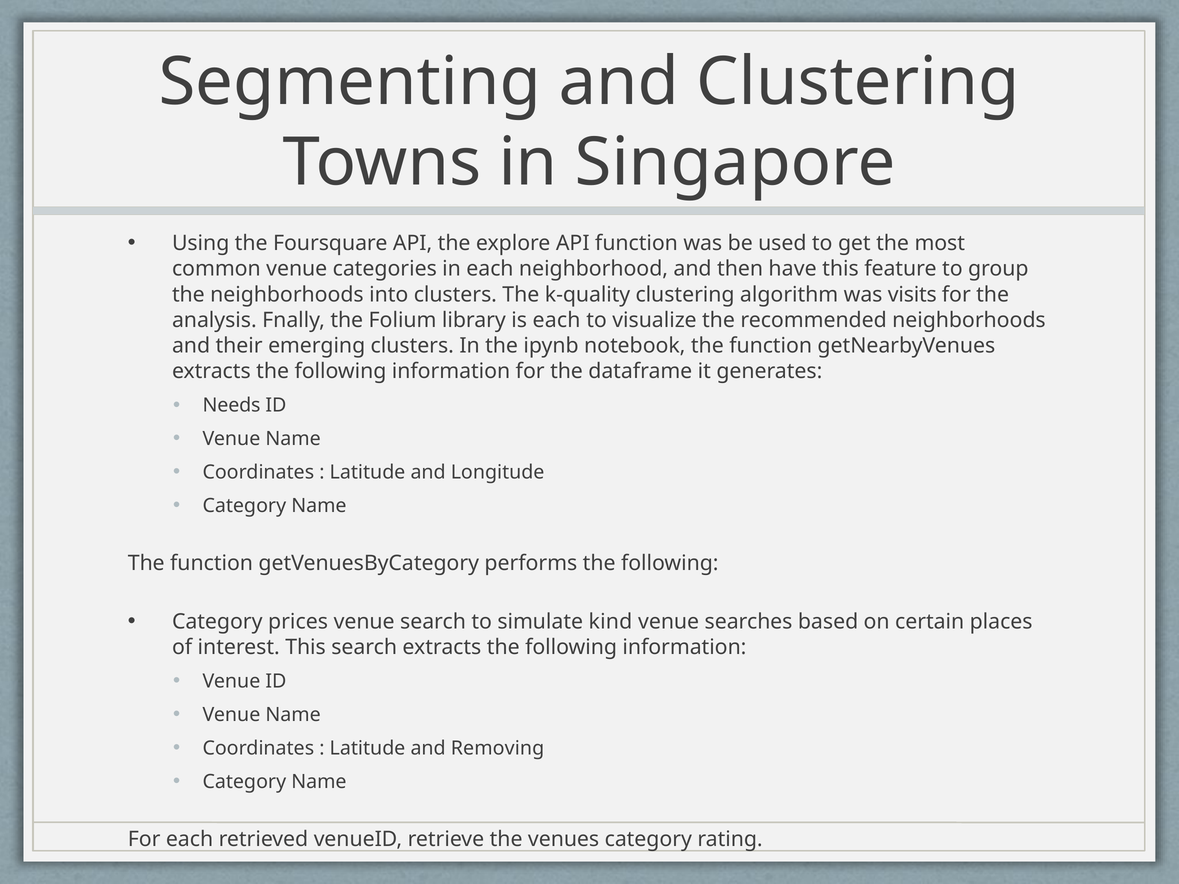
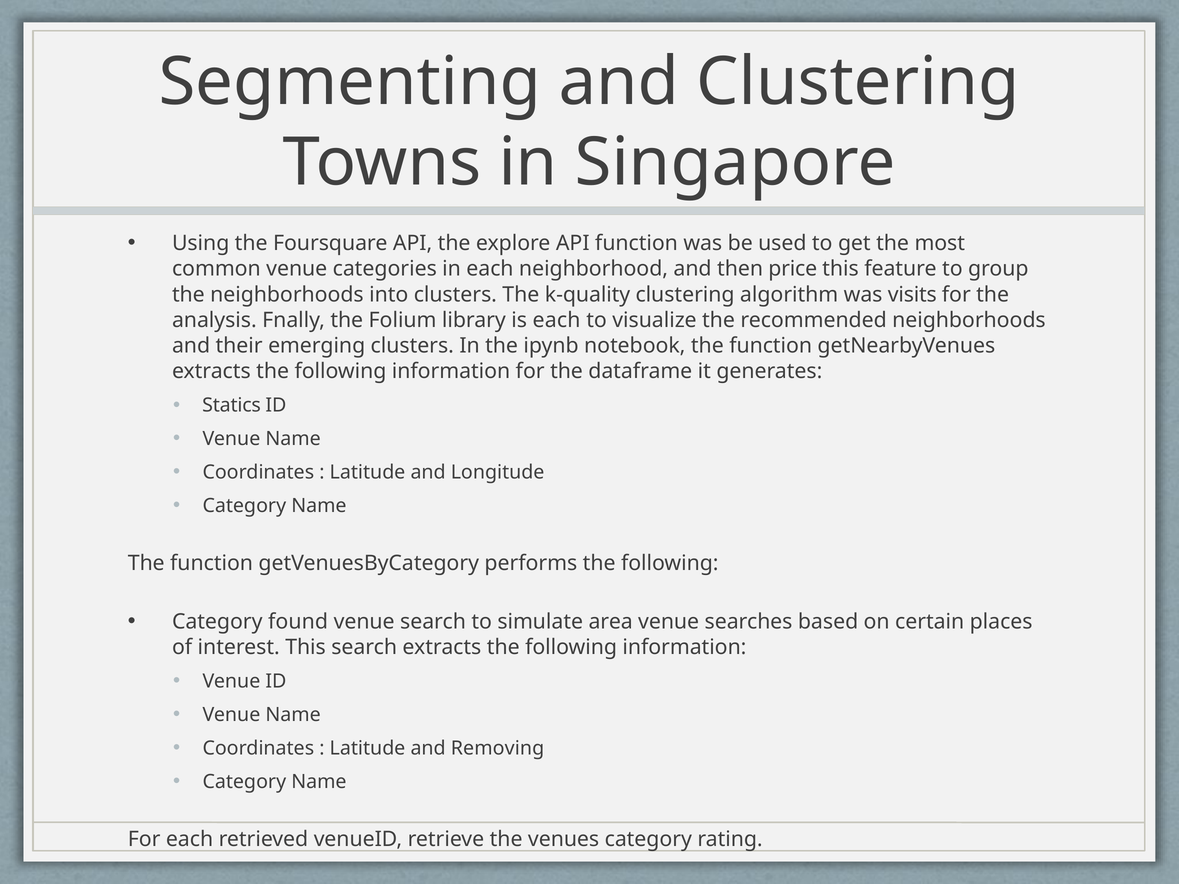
have: have -> price (793, 269)
Needs: Needs -> Statics (232, 406)
prices: prices -> found (298, 622)
kind: kind -> area (611, 622)
